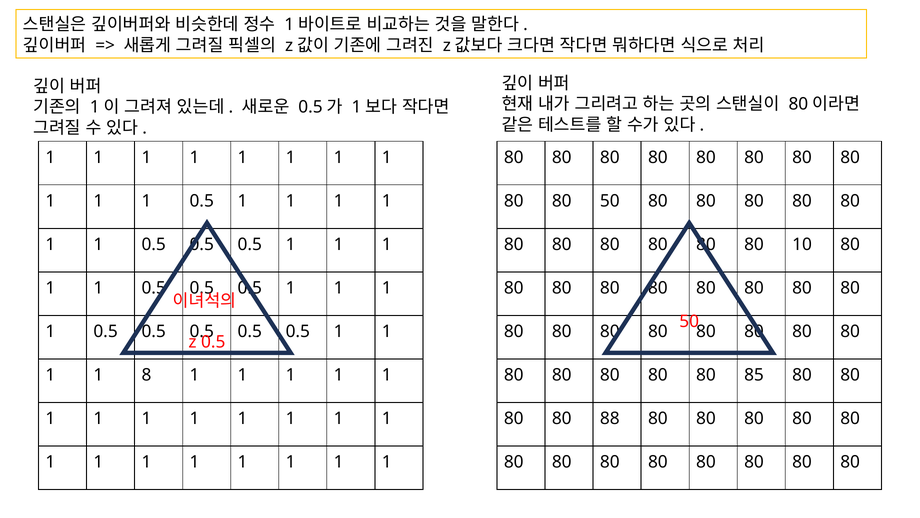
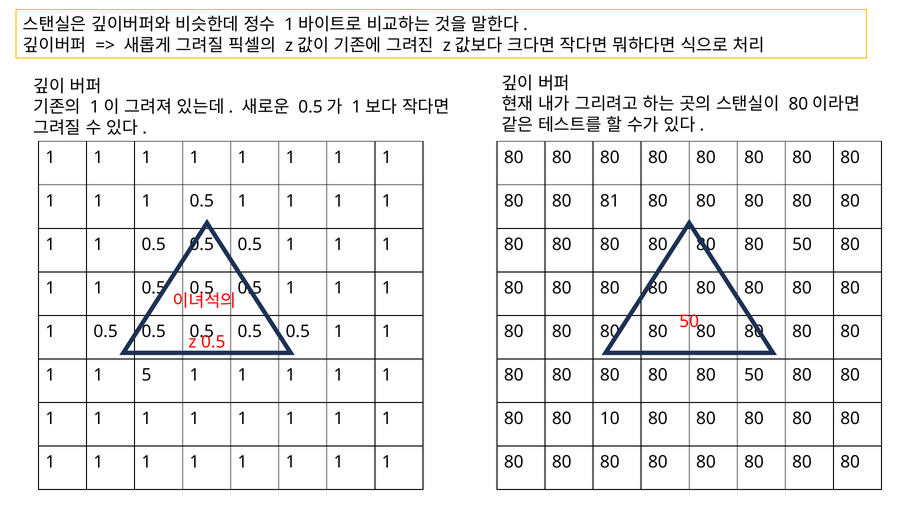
50: 50 -> 81 (610, 201)
10: 10 -> 50 (802, 244)
8: 8 -> 5 (146, 375)
85: 85 -> 50 (754, 375)
88: 88 -> 10 (610, 418)
